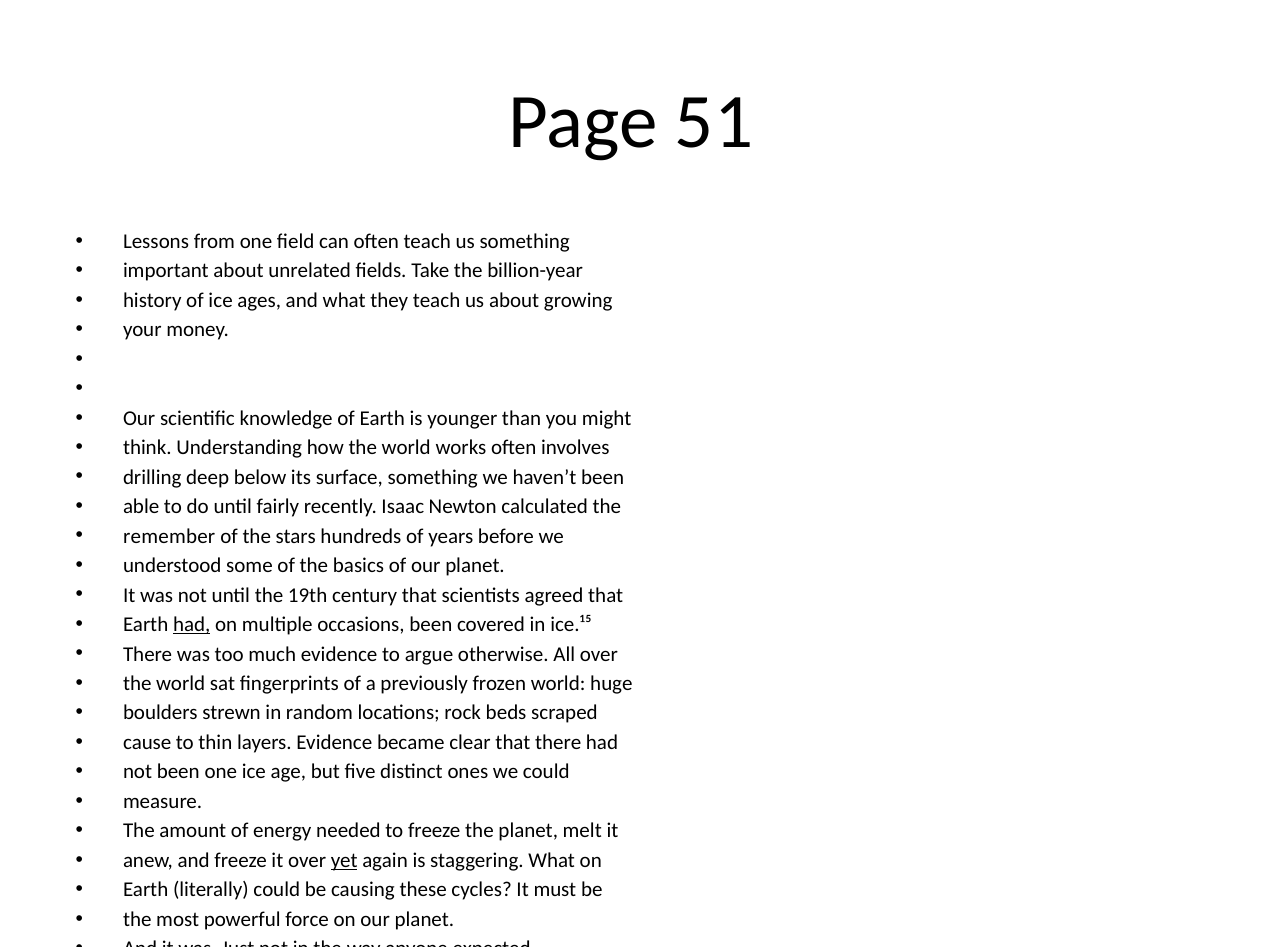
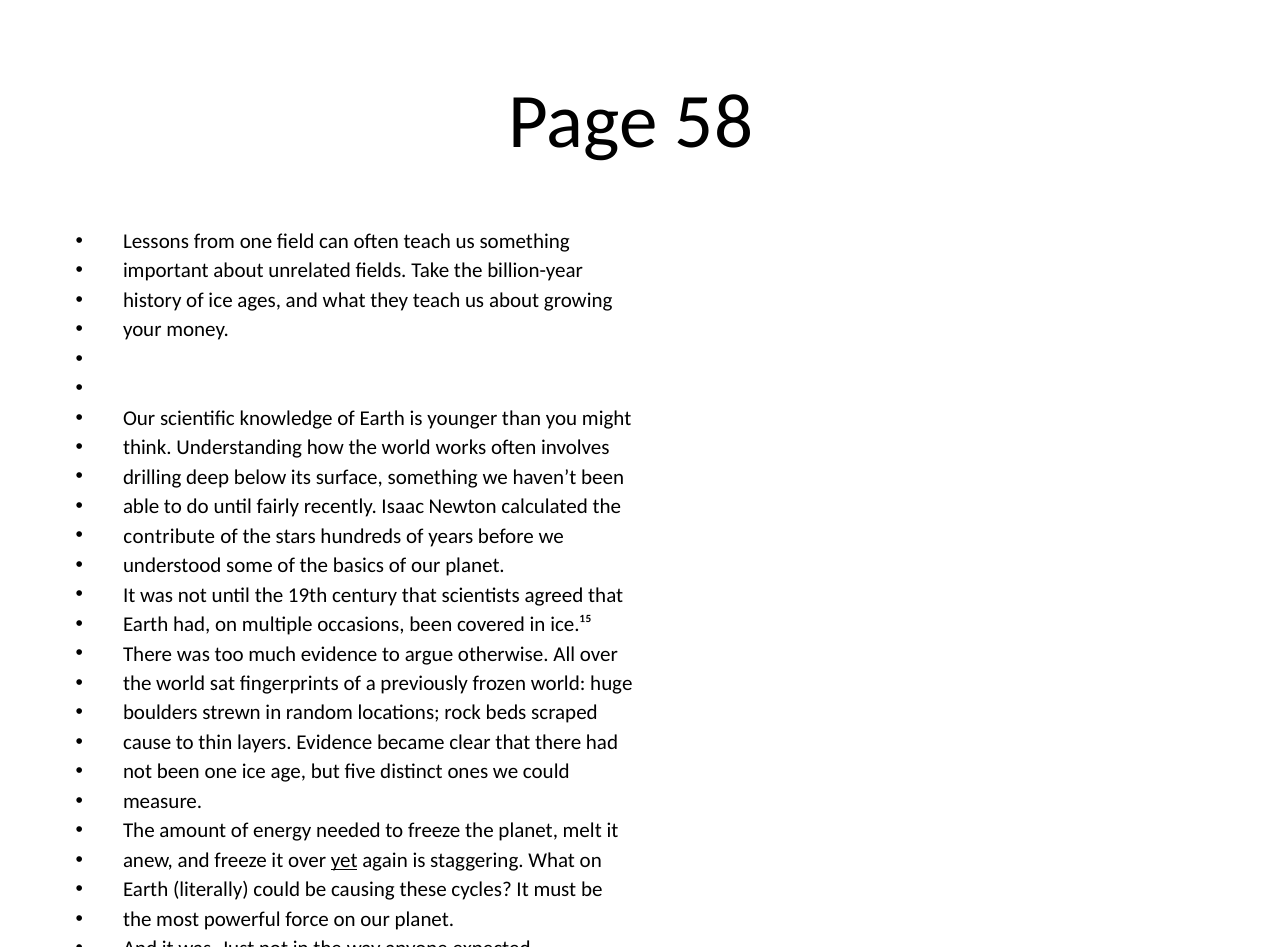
51: 51 -> 58 (714, 122)
remember: remember -> contribute (169, 536)
had underline: present -> none (192, 624)
